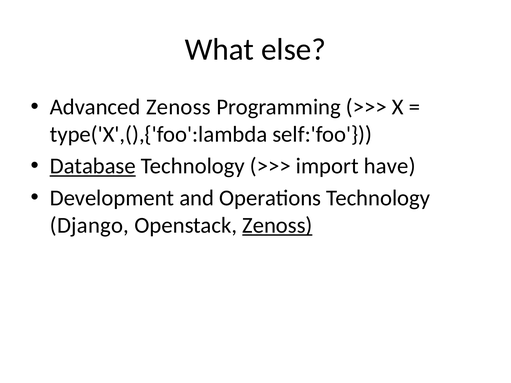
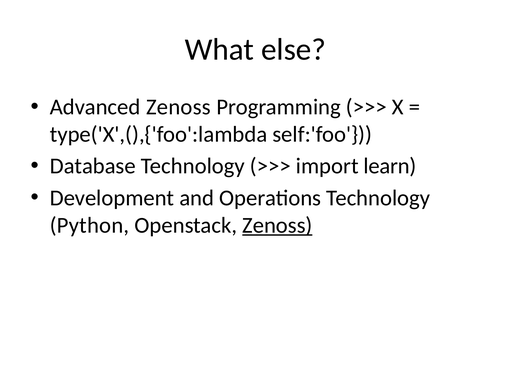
Database underline: present -> none (93, 166)
have: have -> learn (390, 166)
Django: Django -> Python (89, 225)
